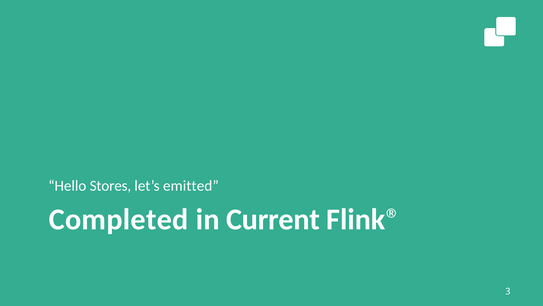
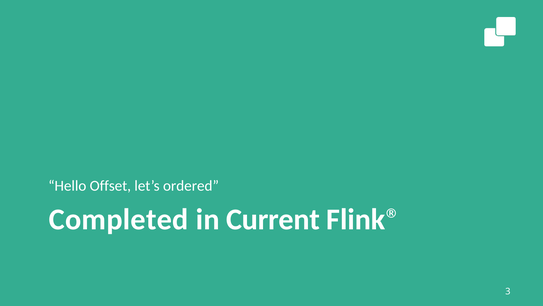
Stores: Stores -> Offset (110, 186)
emitted: emitted -> ordered (191, 186)
